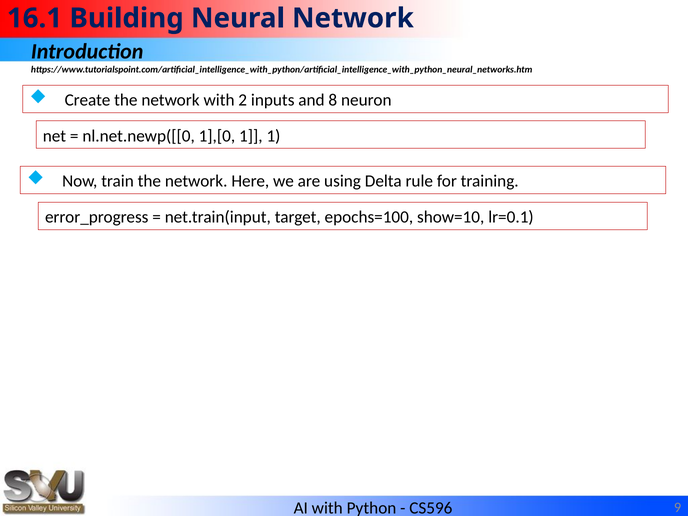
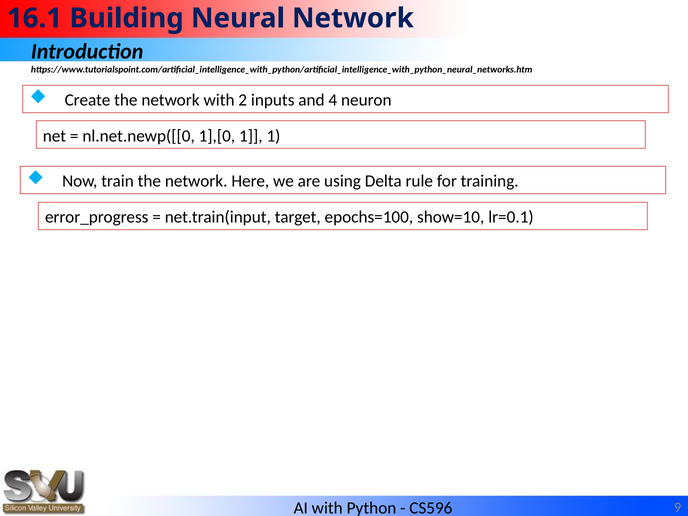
8: 8 -> 4 (333, 100)
